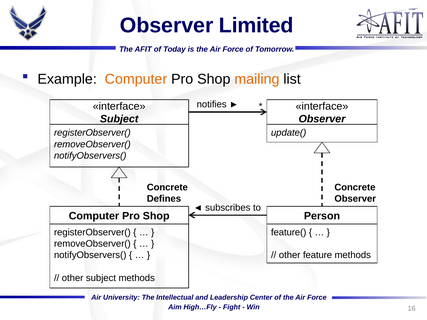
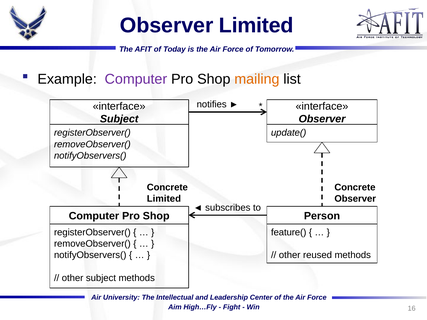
Computer colour: orange -> purple (136, 79)
Defines: Defines -> Limited (164, 199)
feature: feature -> reused (317, 255)
